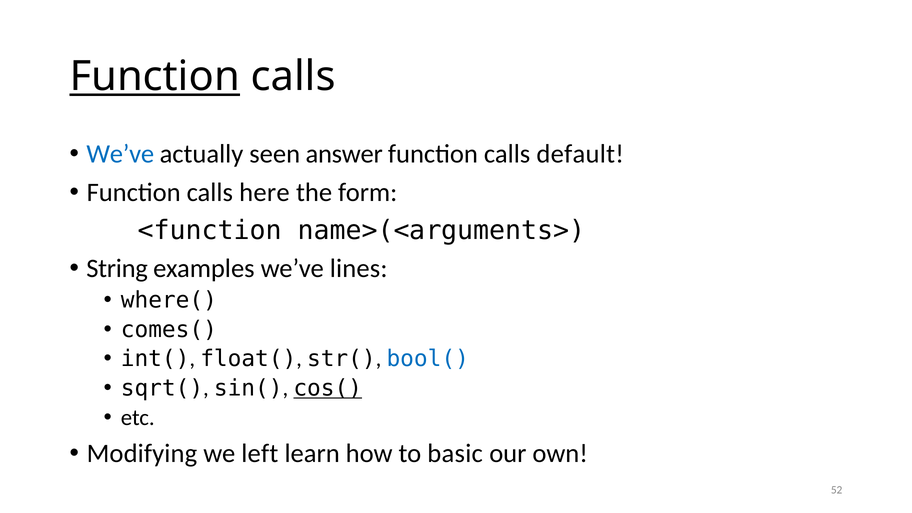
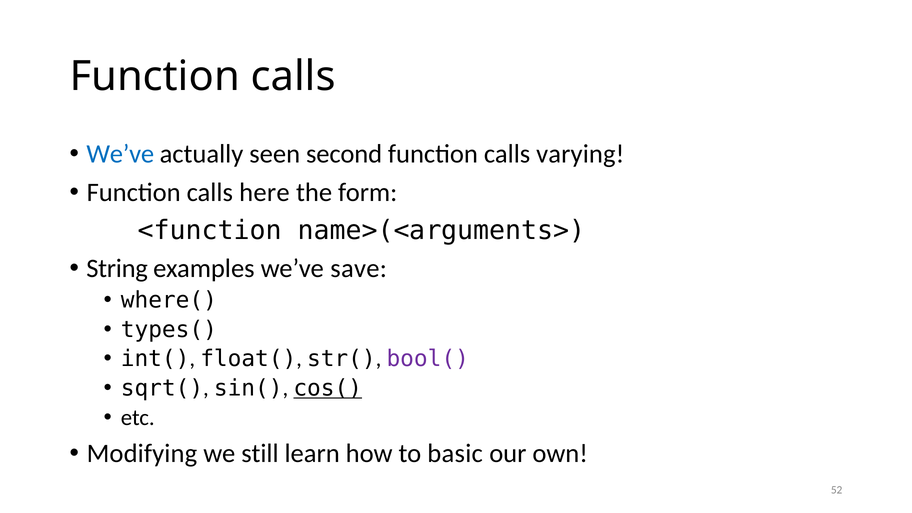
Function underline: present -> none (155, 77)
answer: answer -> second (344, 154)
default: default -> varying (580, 154)
lines: lines -> save (359, 269)
comes(: comes( -> types( (169, 329)
bool( colour: blue -> purple (428, 359)
left: left -> still (260, 454)
